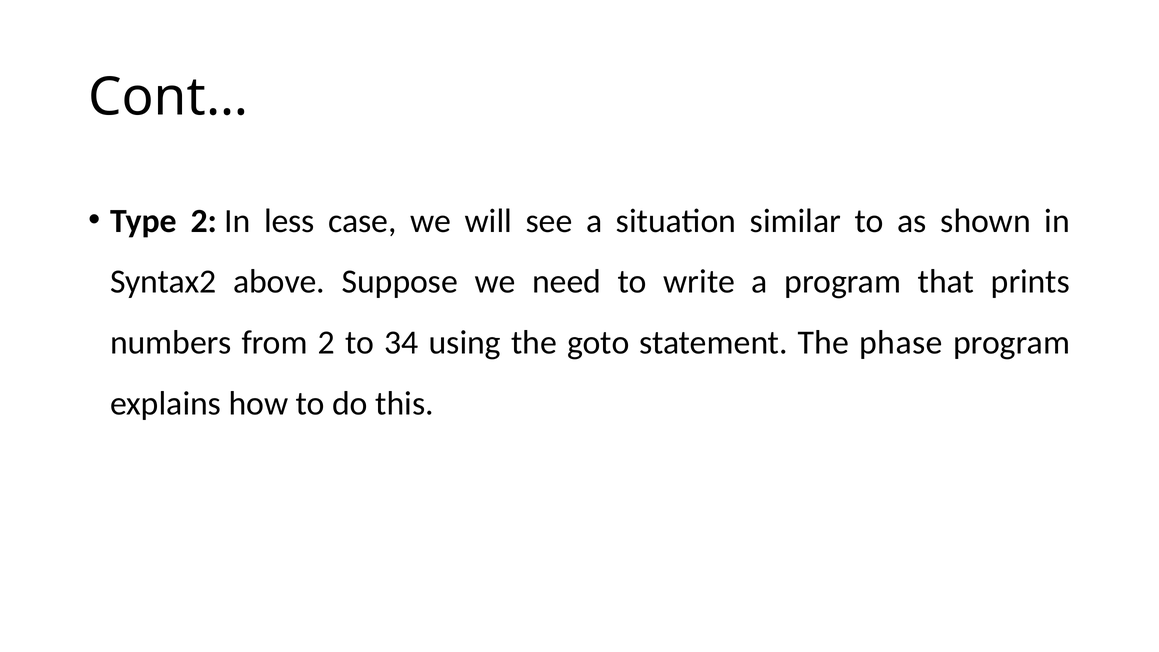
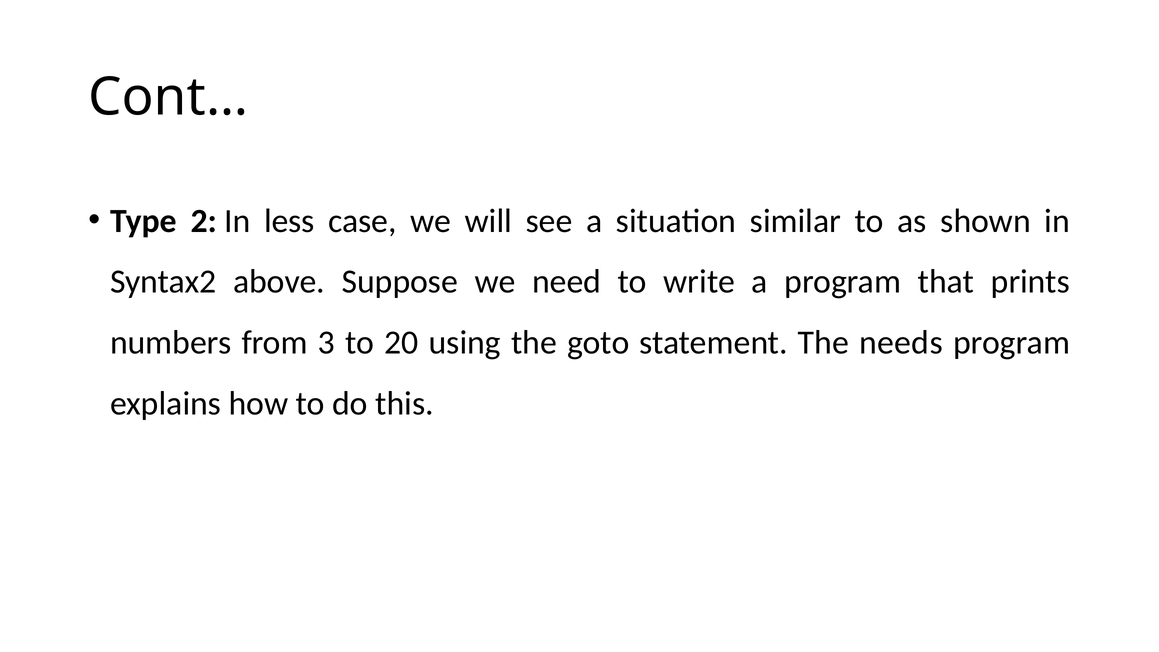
from 2: 2 -> 3 (327, 343)
34: 34 -> 20 (401, 343)
phase: phase -> needs (901, 343)
